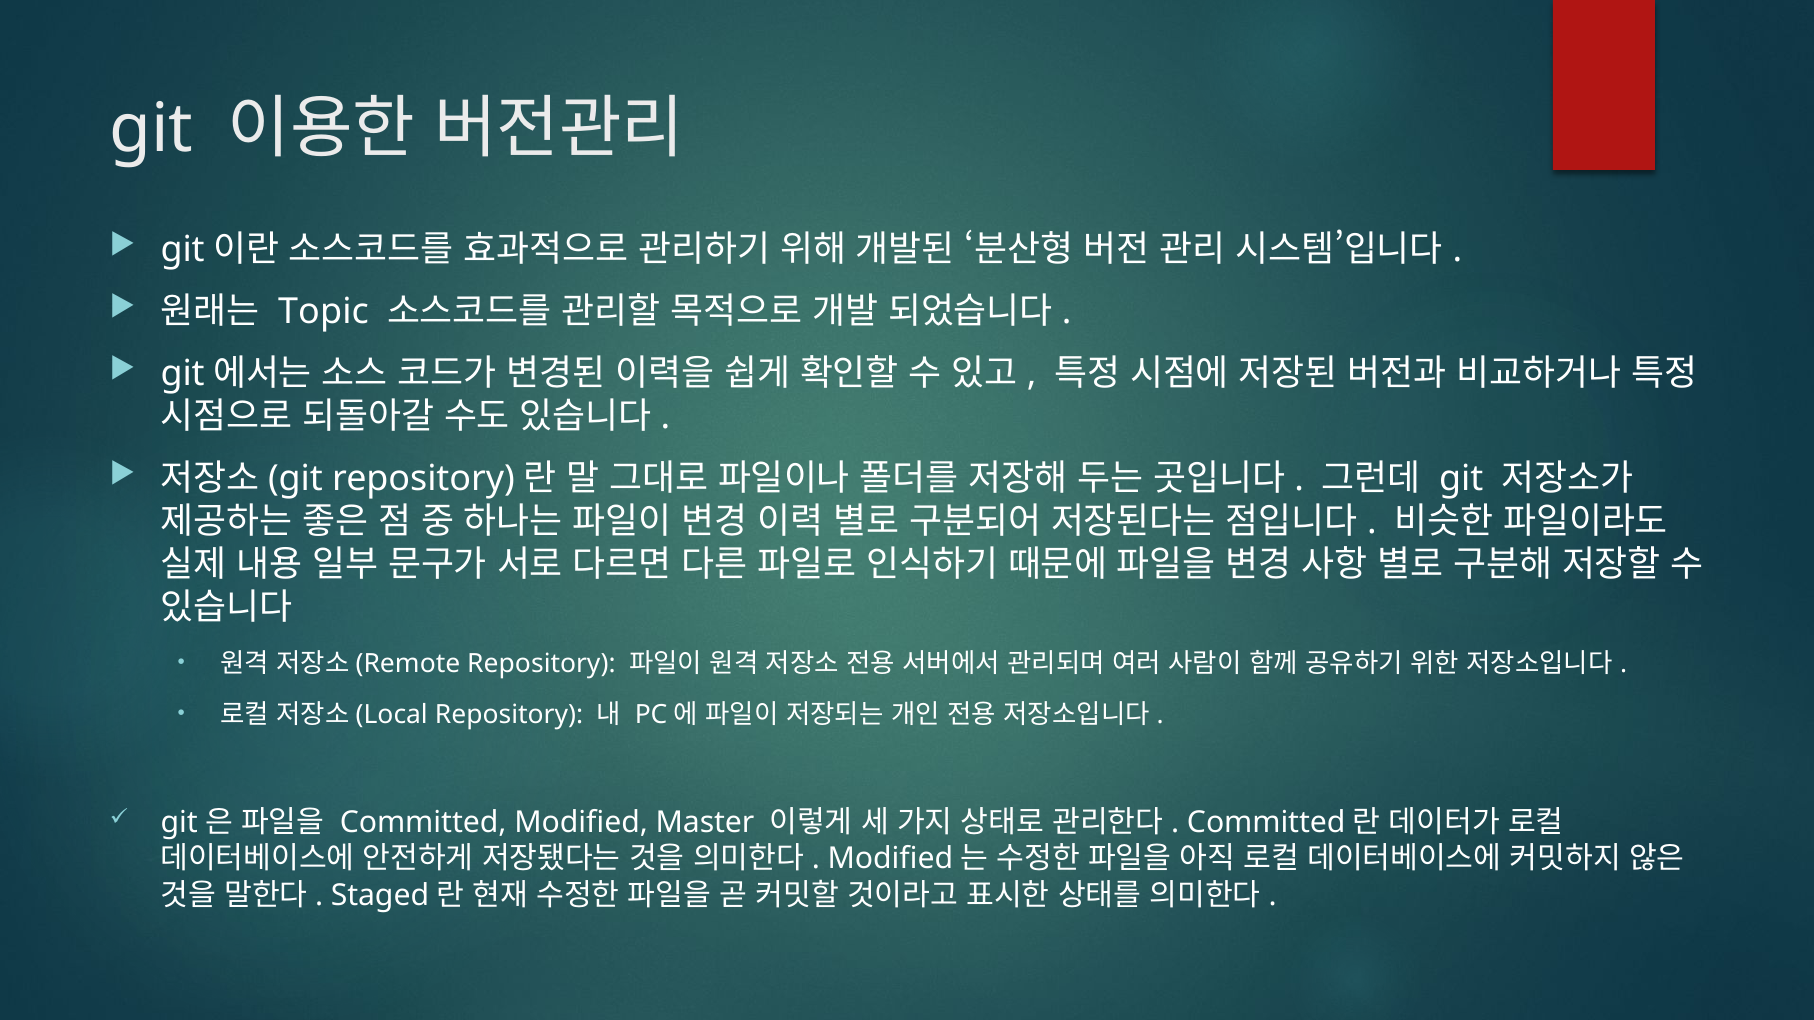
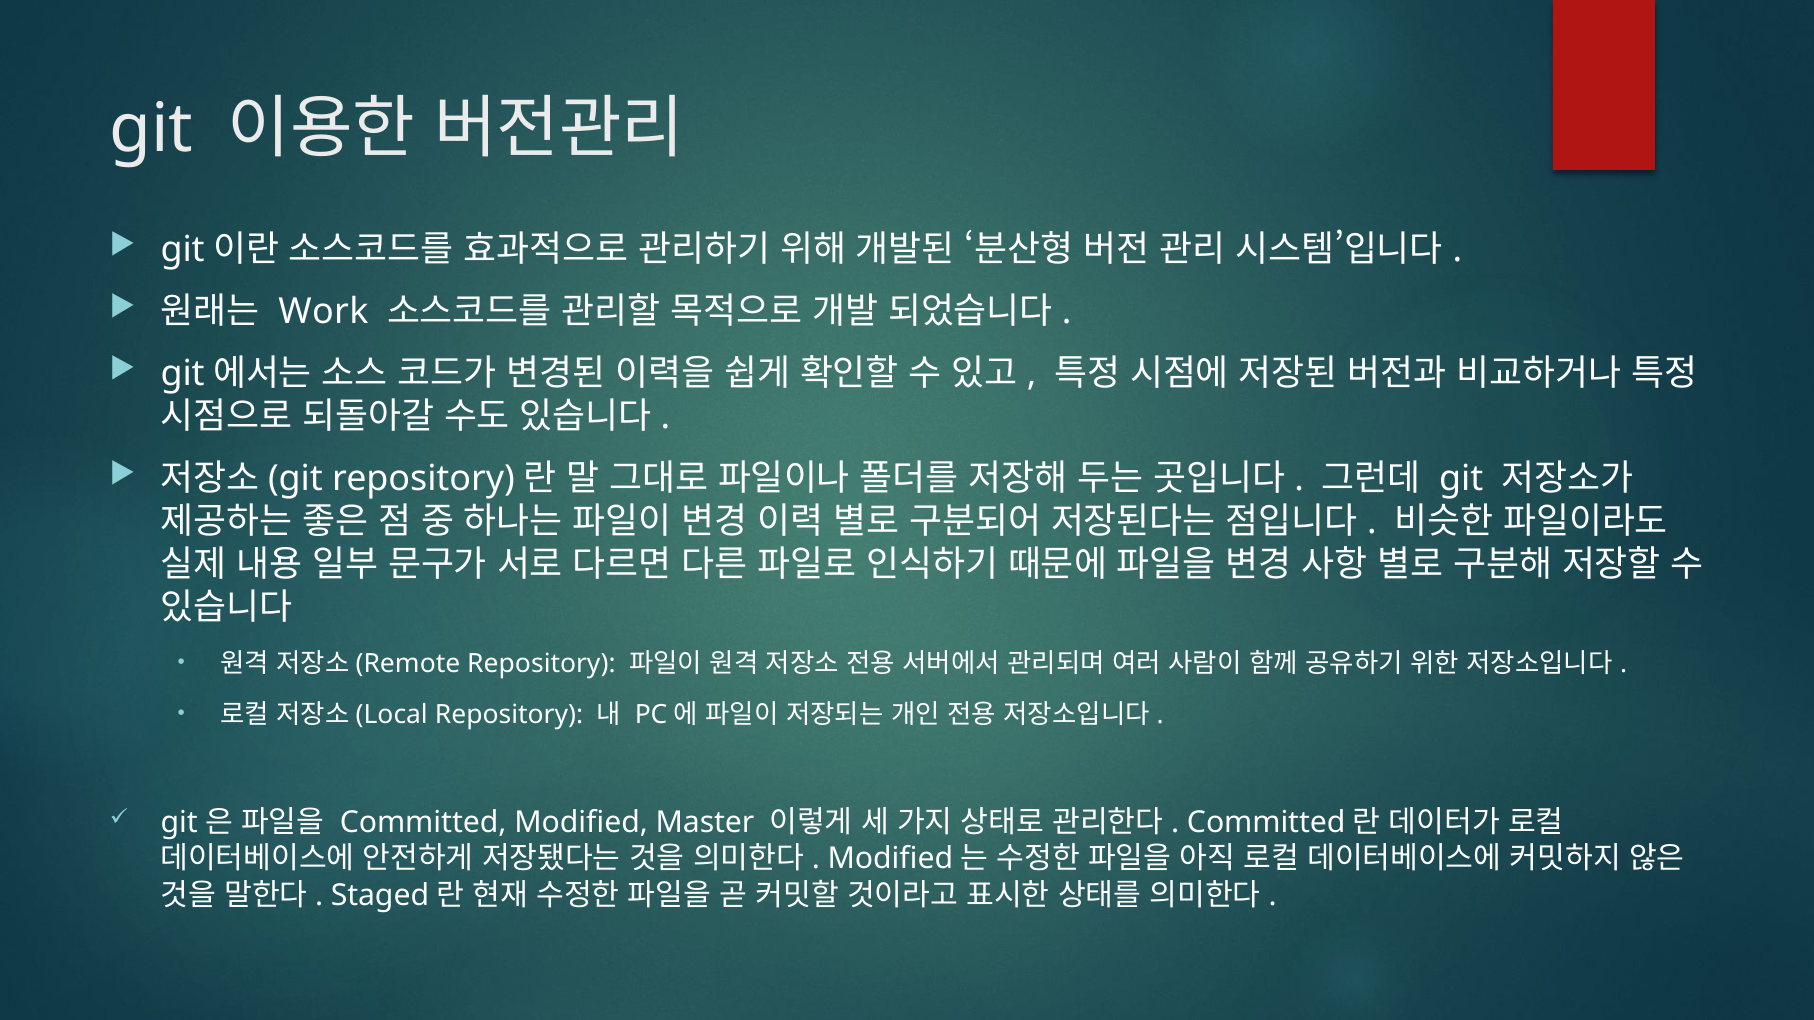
Topic: Topic -> Work (323, 312)
